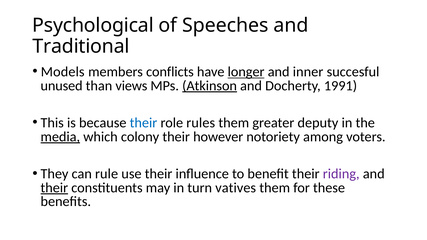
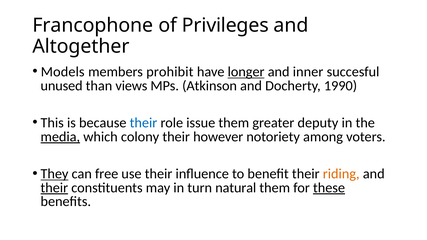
Psychological: Psychological -> Francophone (93, 25)
Speeches: Speeches -> Privileges (225, 25)
Traditional: Traditional -> Altogether (81, 46)
conflicts: conflicts -> prohibit (170, 72)
Atkinson underline: present -> none (210, 86)
1991: 1991 -> 1990 (341, 86)
rules: rules -> issue (201, 123)
They underline: none -> present (54, 174)
rule: rule -> free (107, 174)
riding colour: purple -> orange (341, 174)
vatives: vatives -> natural (236, 188)
these underline: none -> present (329, 188)
